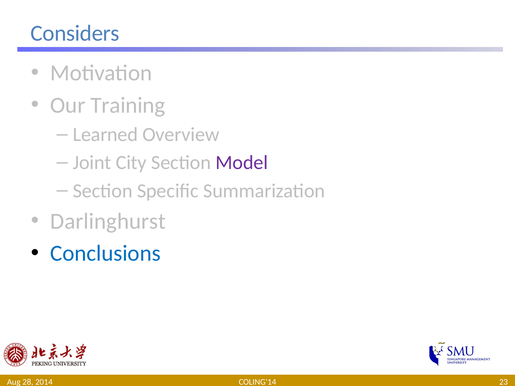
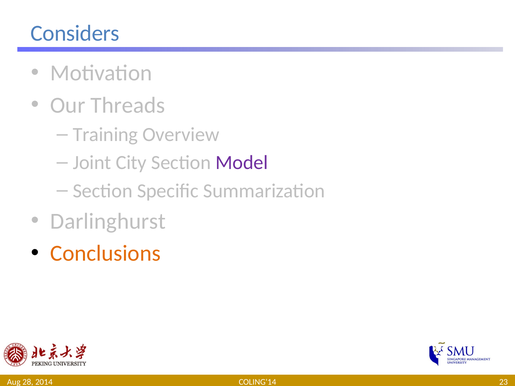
Training: Training -> Threads (128, 105)
Learned: Learned -> Training (105, 135)
Conclusions colour: blue -> orange (105, 253)
